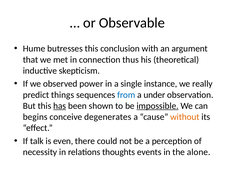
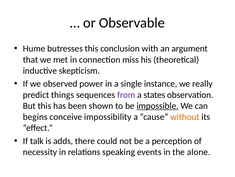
thus: thus -> miss (131, 59)
from colour: blue -> purple (126, 94)
under: under -> states (154, 94)
has underline: present -> none (60, 105)
degenerates: degenerates -> impossibility (108, 116)
even: even -> adds (63, 140)
thoughts: thoughts -> speaking (119, 151)
